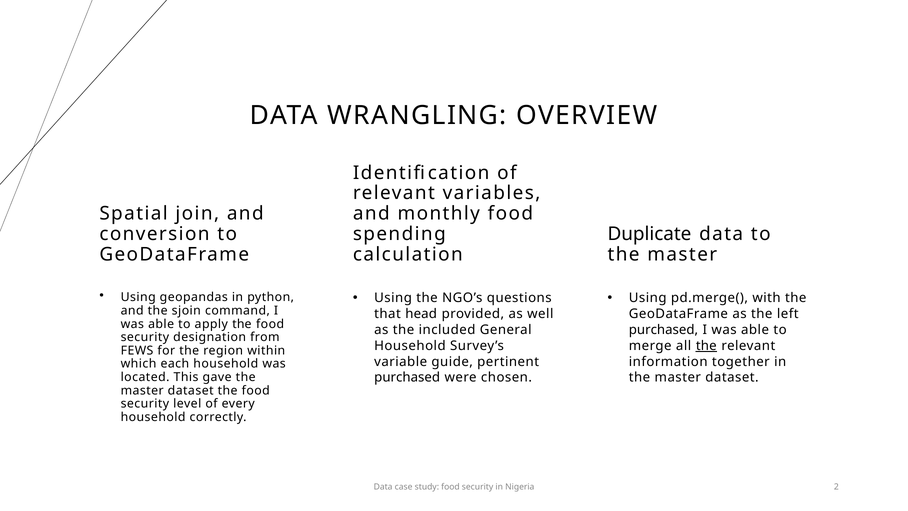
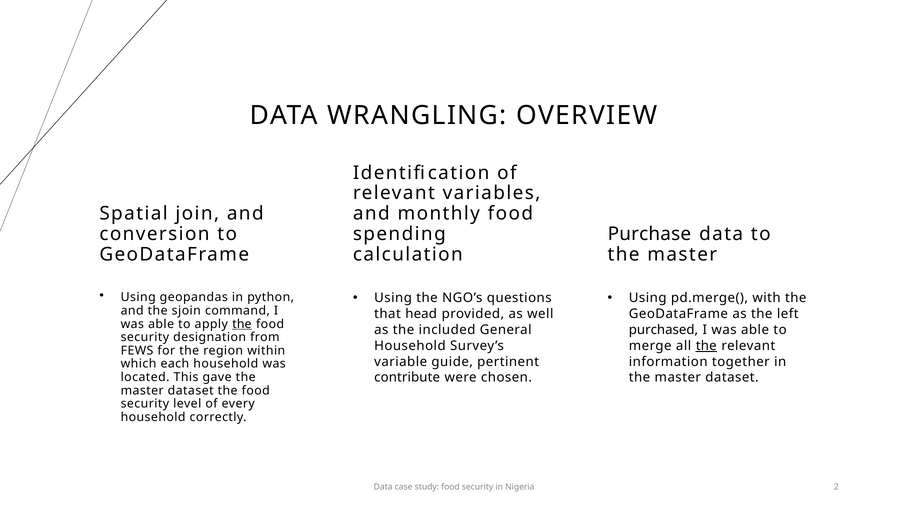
Duplicate: Duplicate -> Purchase (649, 234)
the underline: none -> present (242, 324)
purchased: purchased -> contribute (407, 377)
